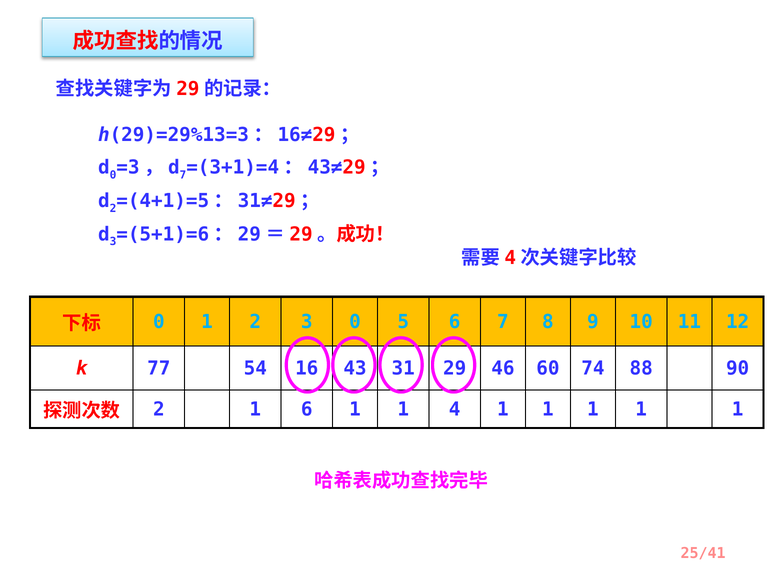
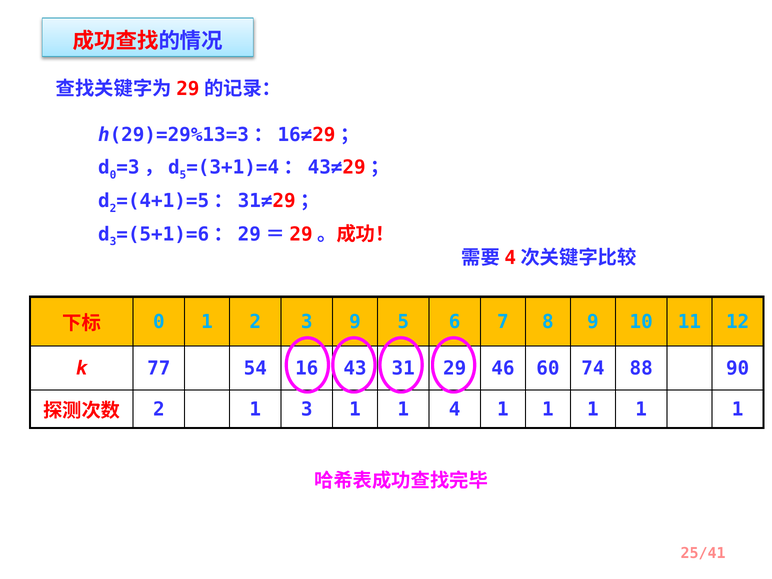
7: 7 -> 5 (183, 175)
3 0: 0 -> 9 (355, 322)
1 6: 6 -> 3 (307, 409)
